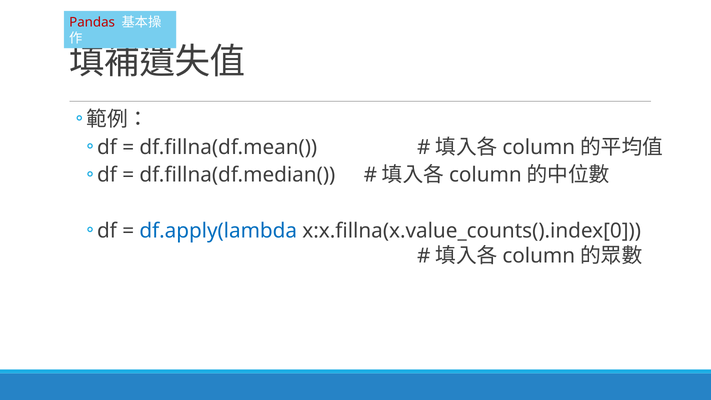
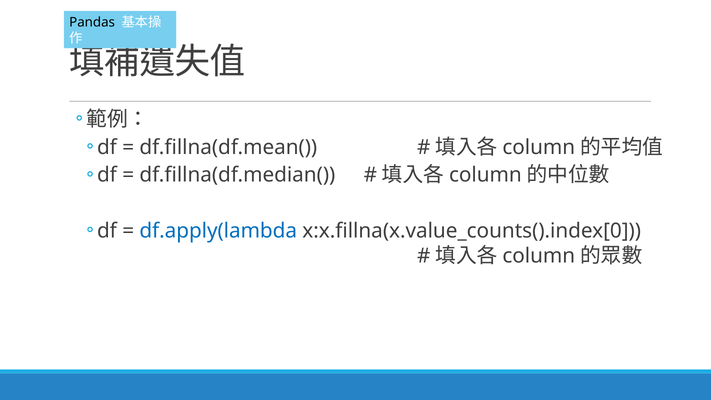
Pandas colour: red -> black (92, 23)
